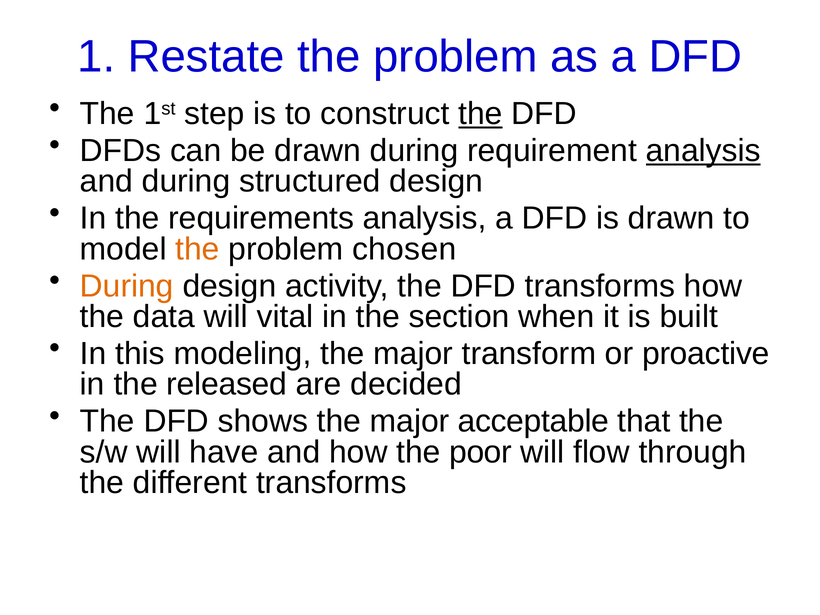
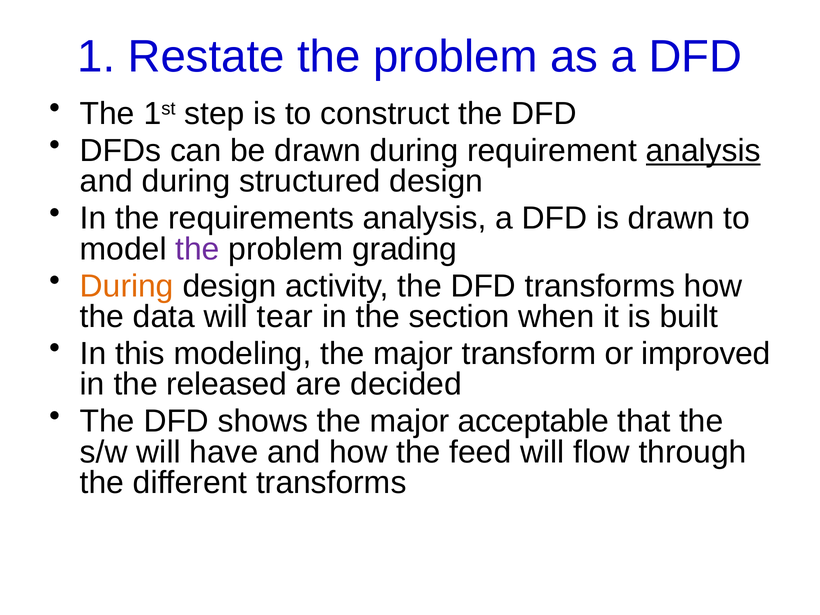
the underline: present -> none (480, 114)
the colour: orange -> purple (198, 249)
chosen: chosen -> grading (405, 249)
vital: vital -> tear (285, 317)
proactive: proactive -> improved (706, 354)
poor: poor -> feed (480, 452)
